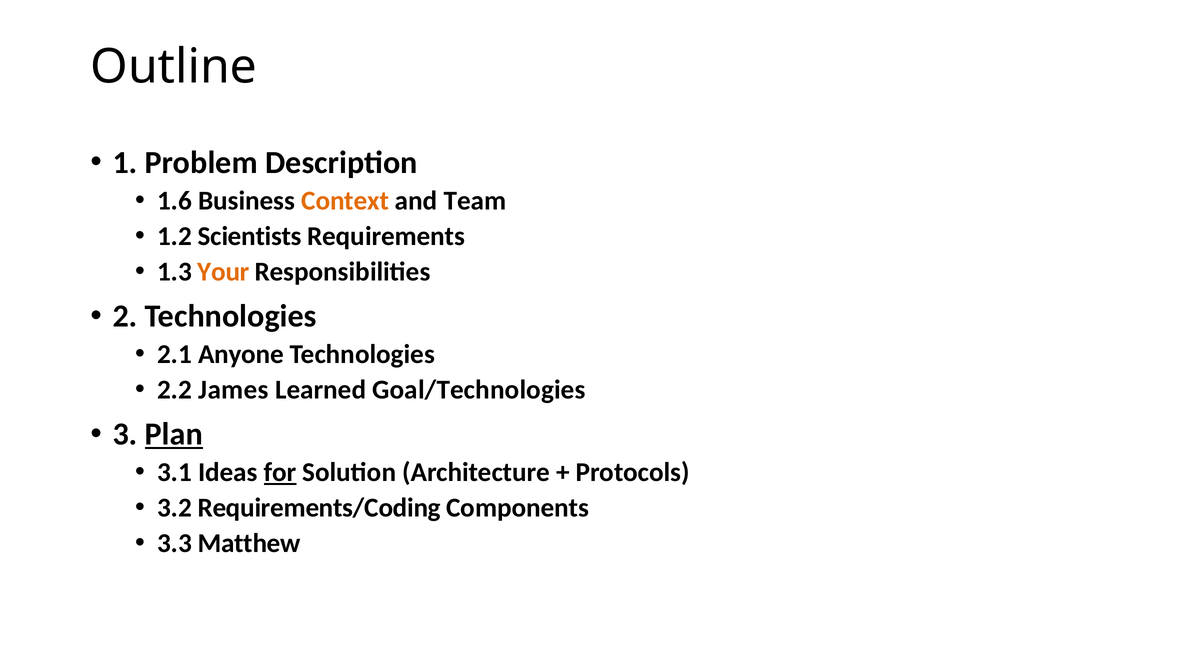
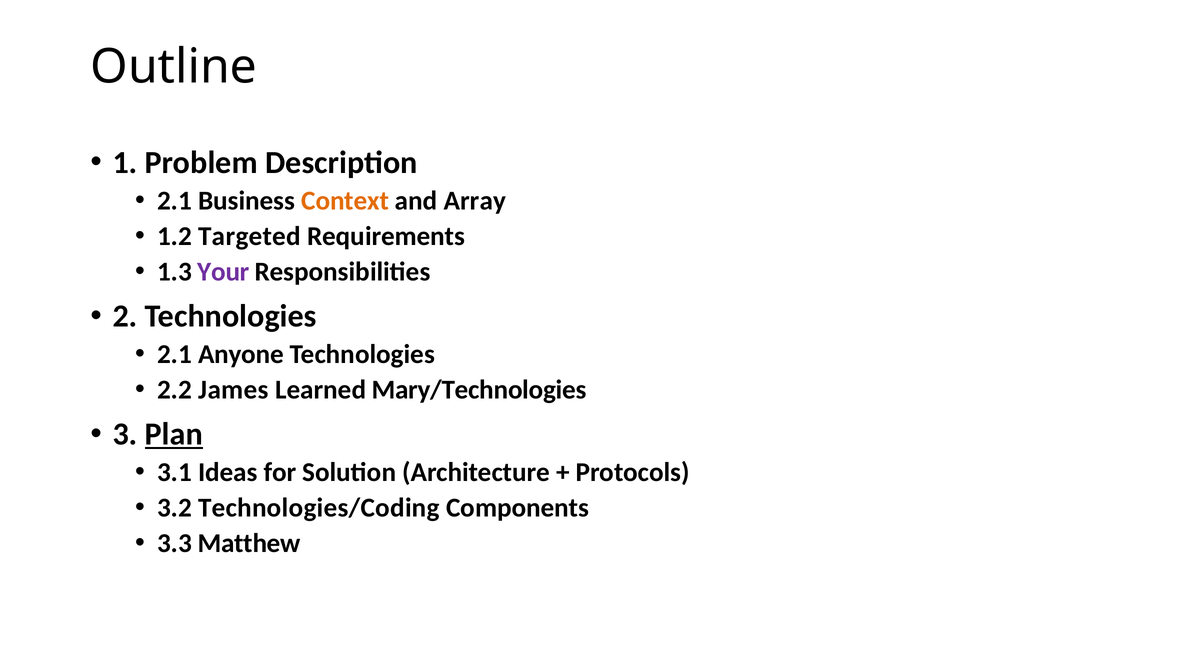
1.6: 1.6 -> 2.1 (175, 201)
Team: Team -> Array (475, 201)
Scientists: Scientists -> Targeted (249, 237)
Your colour: orange -> purple (224, 272)
Goal/Technologies: Goal/Technologies -> Mary/Technologies (479, 390)
for underline: present -> none (280, 473)
Requirements/Coding: Requirements/Coding -> Technologies/Coding (319, 508)
